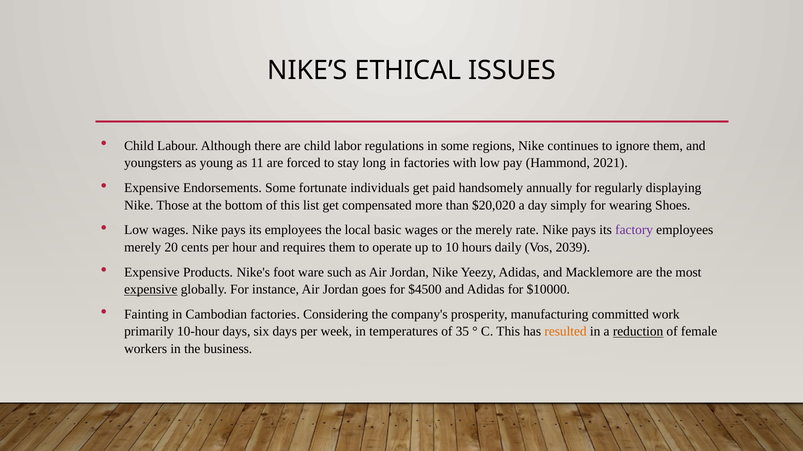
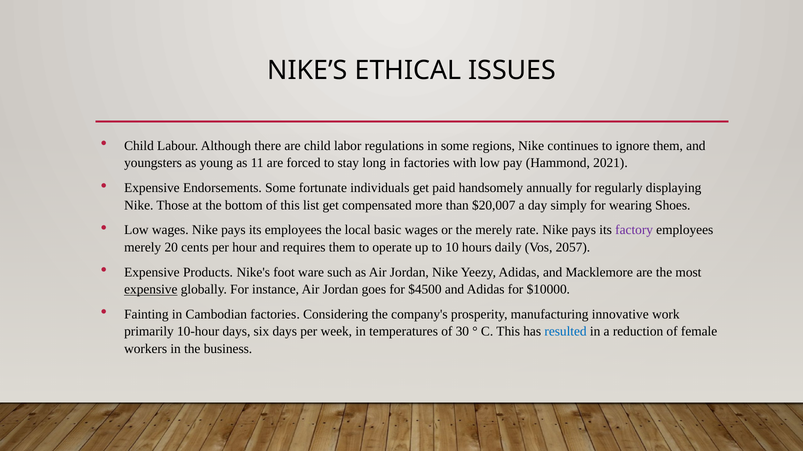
$20,020: $20,020 -> $20,007 (494, 206)
2039: 2039 -> 2057 (573, 248)
committed: committed -> innovative (620, 315)
35: 35 -> 30 (462, 332)
resulted colour: orange -> blue (566, 332)
reduction underline: present -> none (638, 332)
